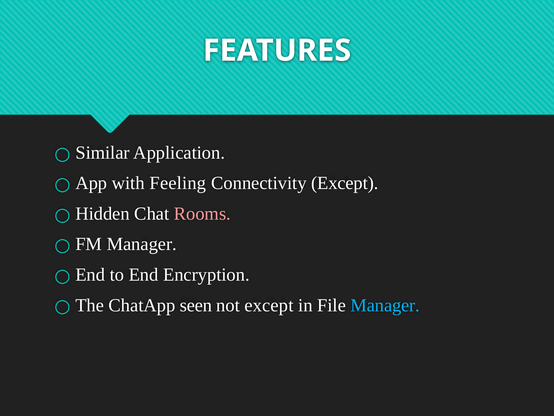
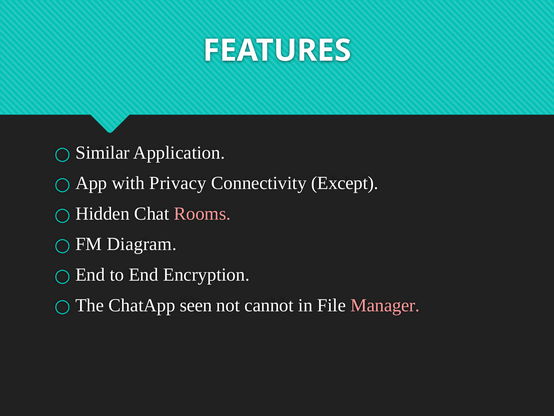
Feeling: Feeling -> Privacy (178, 183)
FM Manager: Manager -> Diagram (142, 244)
not except: except -> cannot (269, 305)
Manager colour: light blue -> pink (385, 305)
